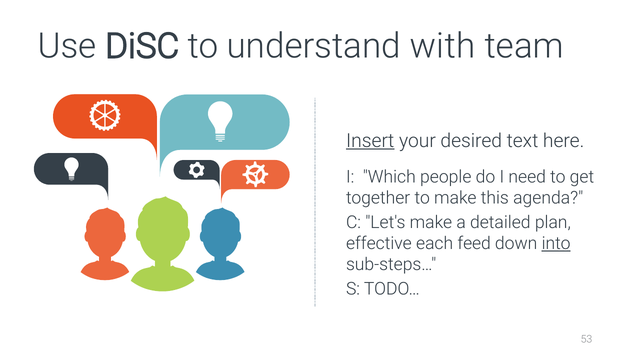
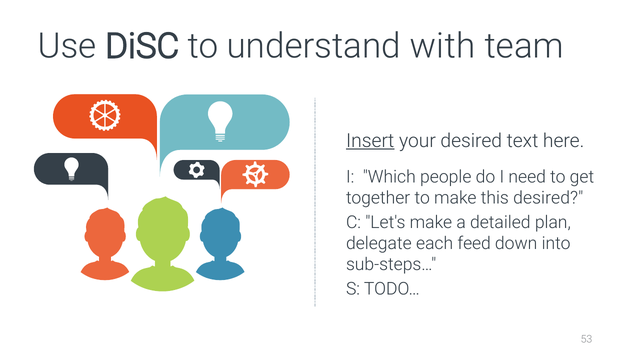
this agenda: agenda -> desired (548, 197)
effective: effective -> delegate (379, 243)
into underline: present -> none (556, 243)
